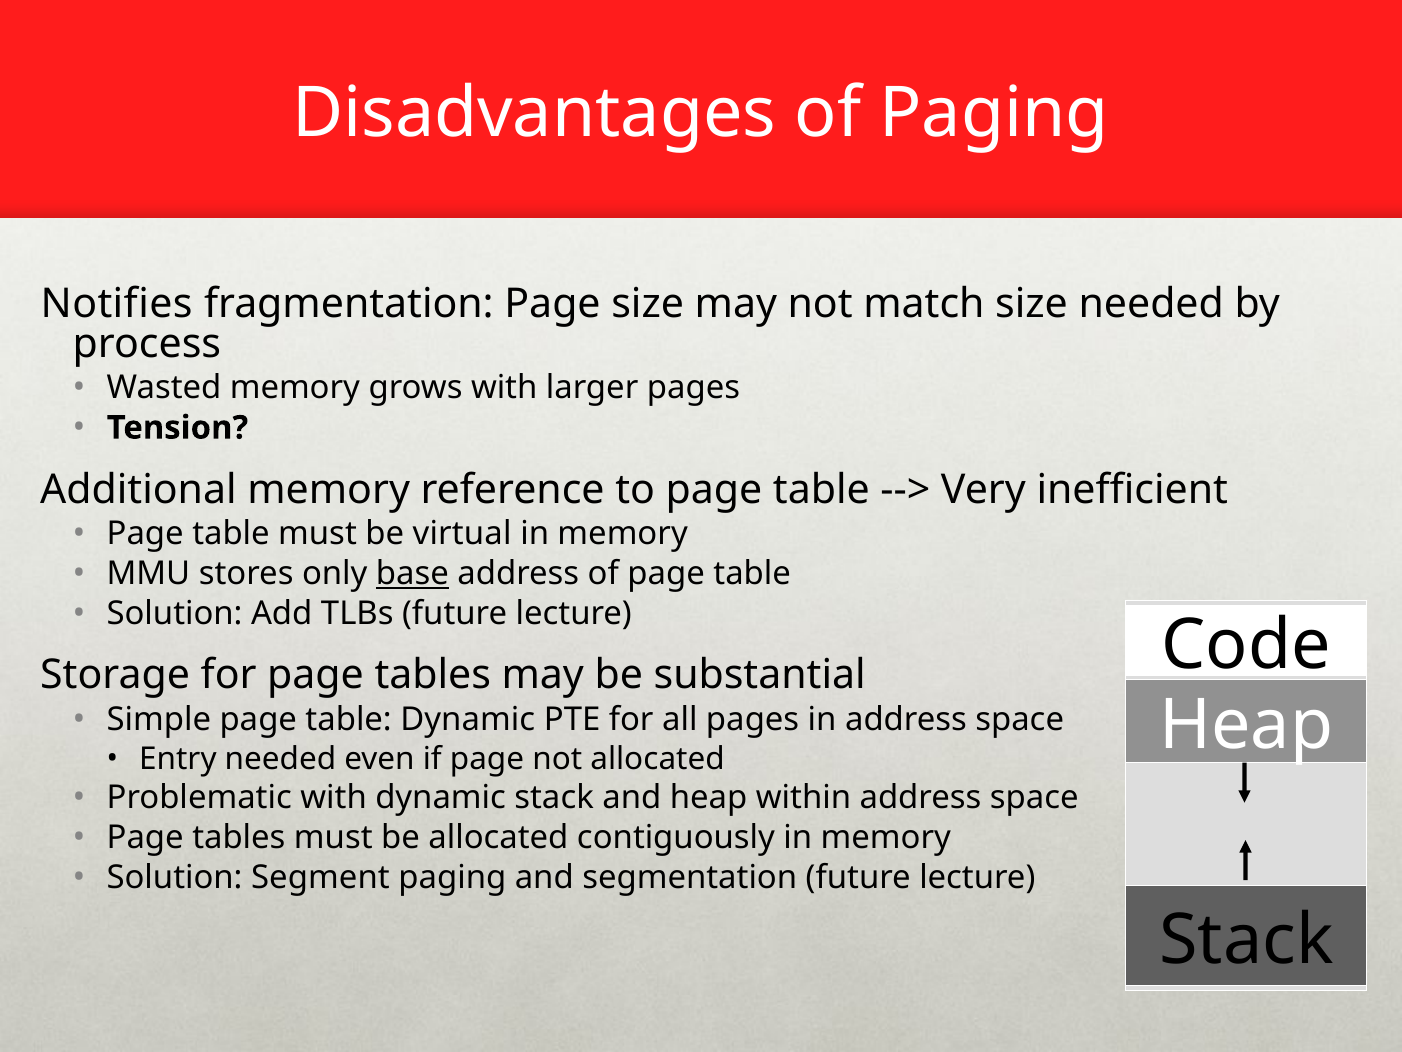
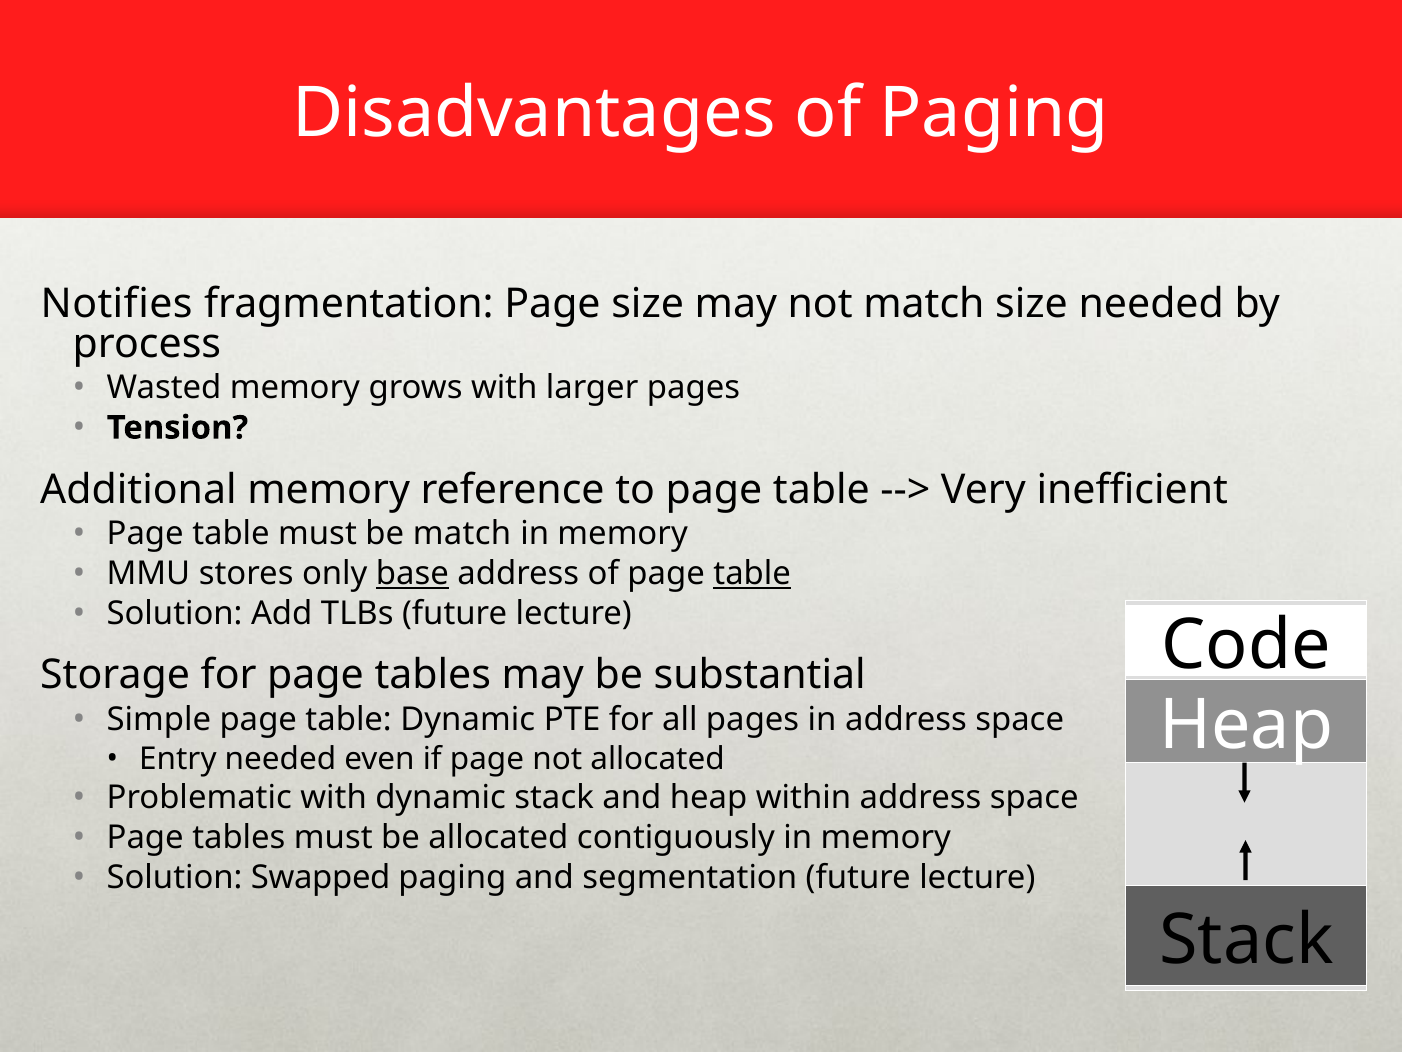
be virtual: virtual -> match (462, 534)
table underline: none -> present (752, 573)
Segment: Segment -> Swapped (321, 877)
